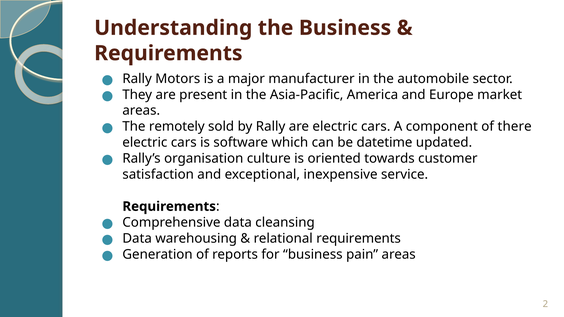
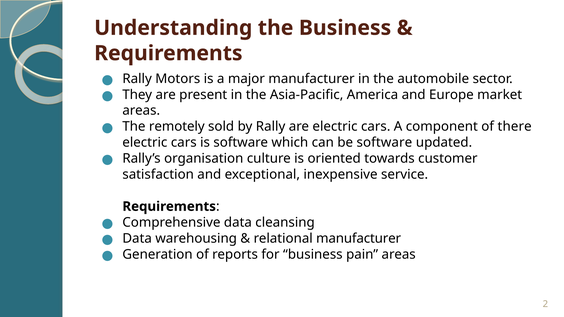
be datetime: datetime -> software (384, 143)
relational requirements: requirements -> manufacturer (359, 239)
